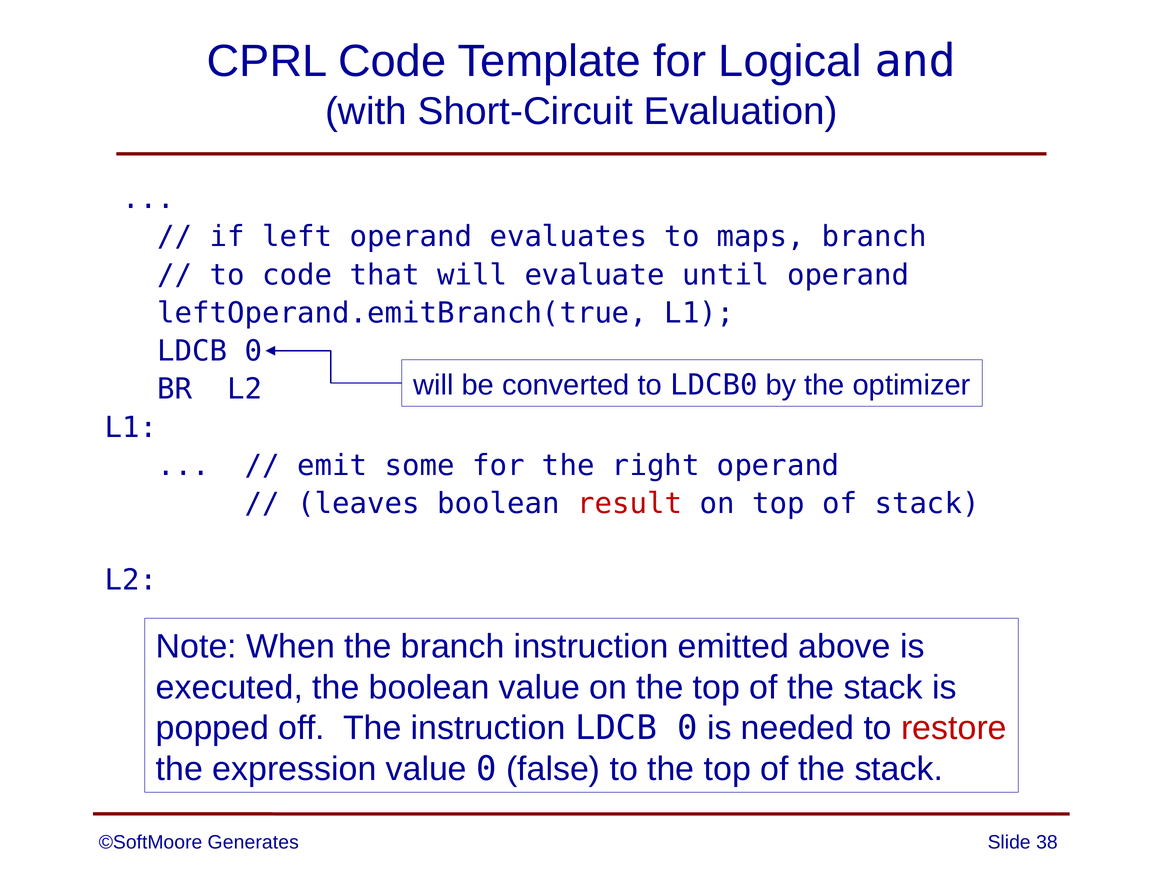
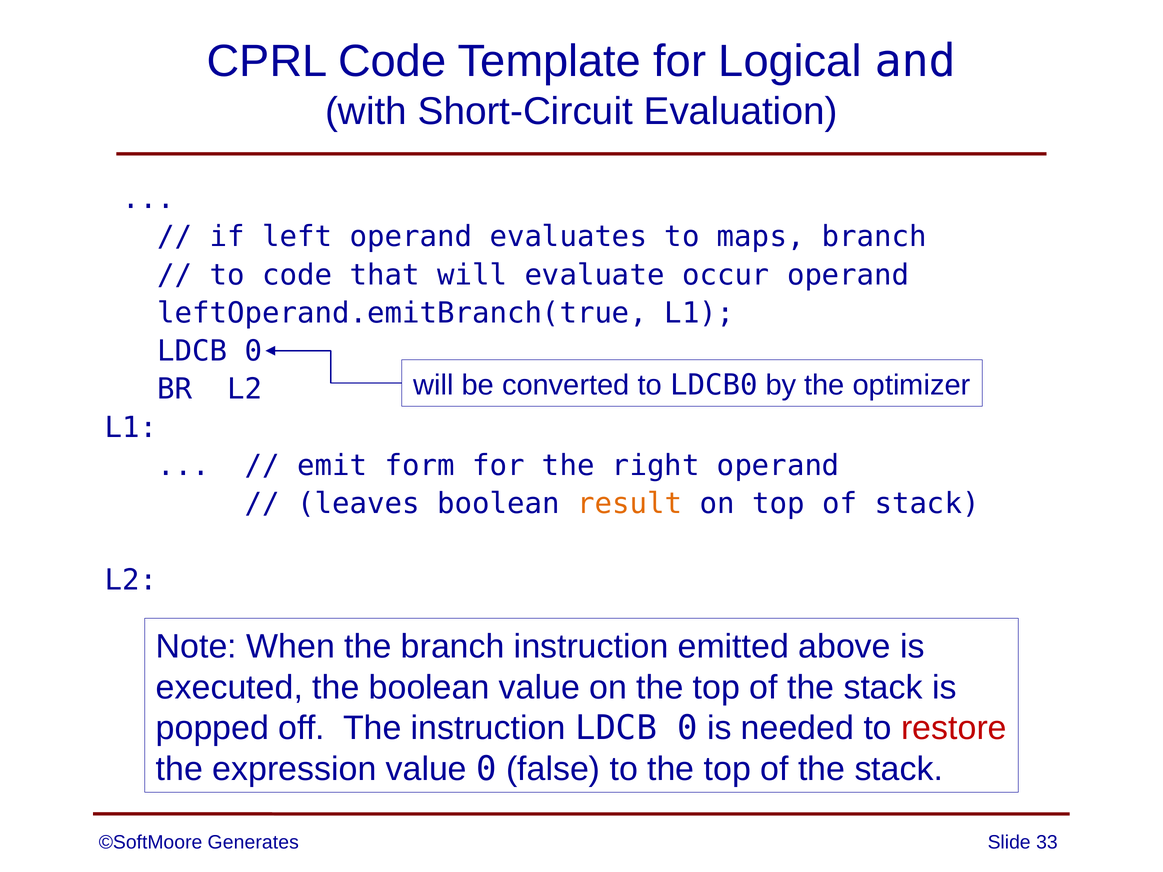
until: until -> occur (726, 275)
some: some -> form (420, 466)
result colour: red -> orange (630, 504)
38: 38 -> 33 (1047, 843)
